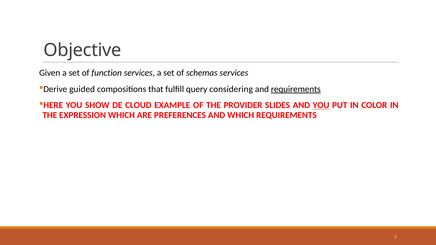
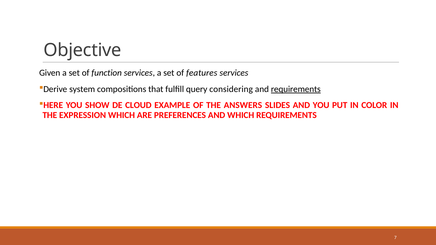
schemas: schemas -> features (202, 73)
guided: guided -> system (82, 89)
PROVIDER: PROVIDER -> ANSWERS (243, 105)
YOU underline: present -> none (321, 105)
